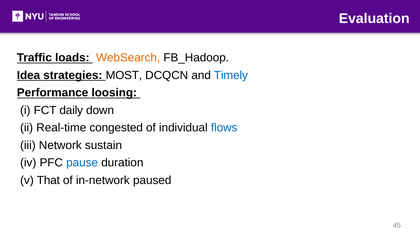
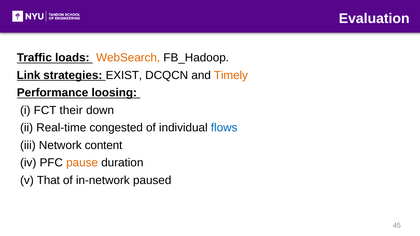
Idea: Idea -> Link (29, 75)
MOST: MOST -> EXIST (124, 75)
Timely colour: blue -> orange (231, 75)
daily: daily -> their (71, 110)
sustain: sustain -> content (104, 145)
pause colour: blue -> orange (82, 163)
